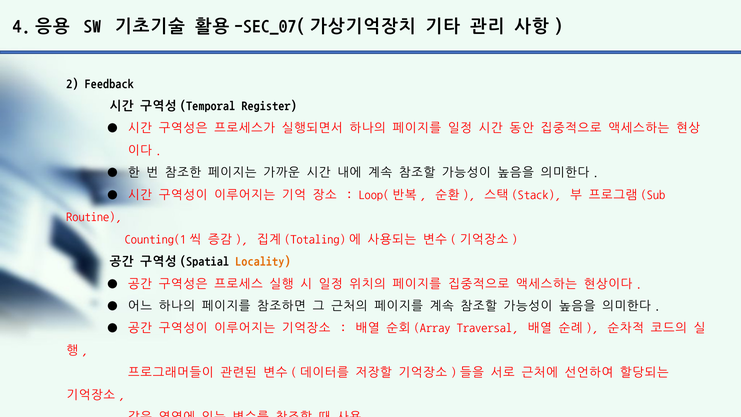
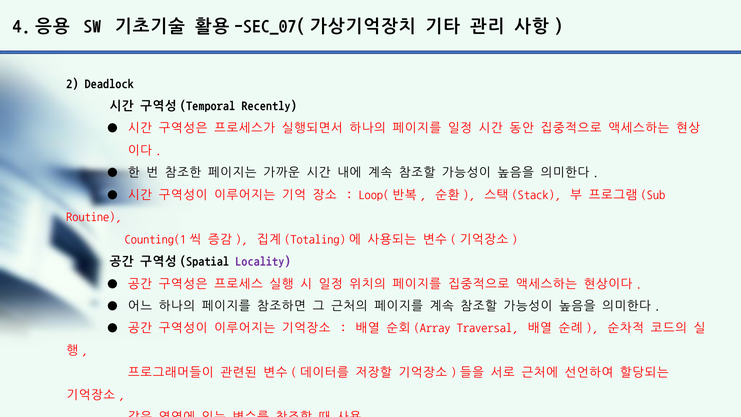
Feedback: Feedback -> Deadlock (109, 83)
Register: Register -> Recently (269, 106)
Locality colour: orange -> purple (263, 261)
